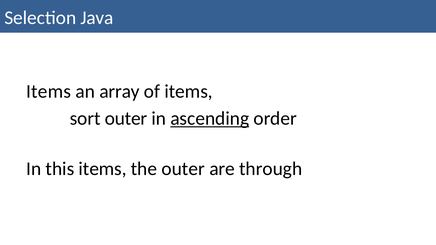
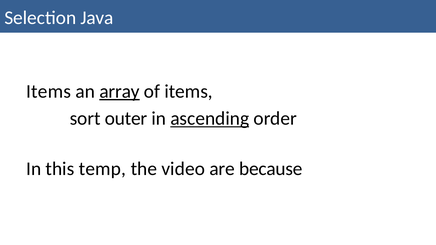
array underline: none -> present (120, 91)
this items: items -> temp (102, 169)
the outer: outer -> video (183, 169)
through: through -> because (271, 169)
